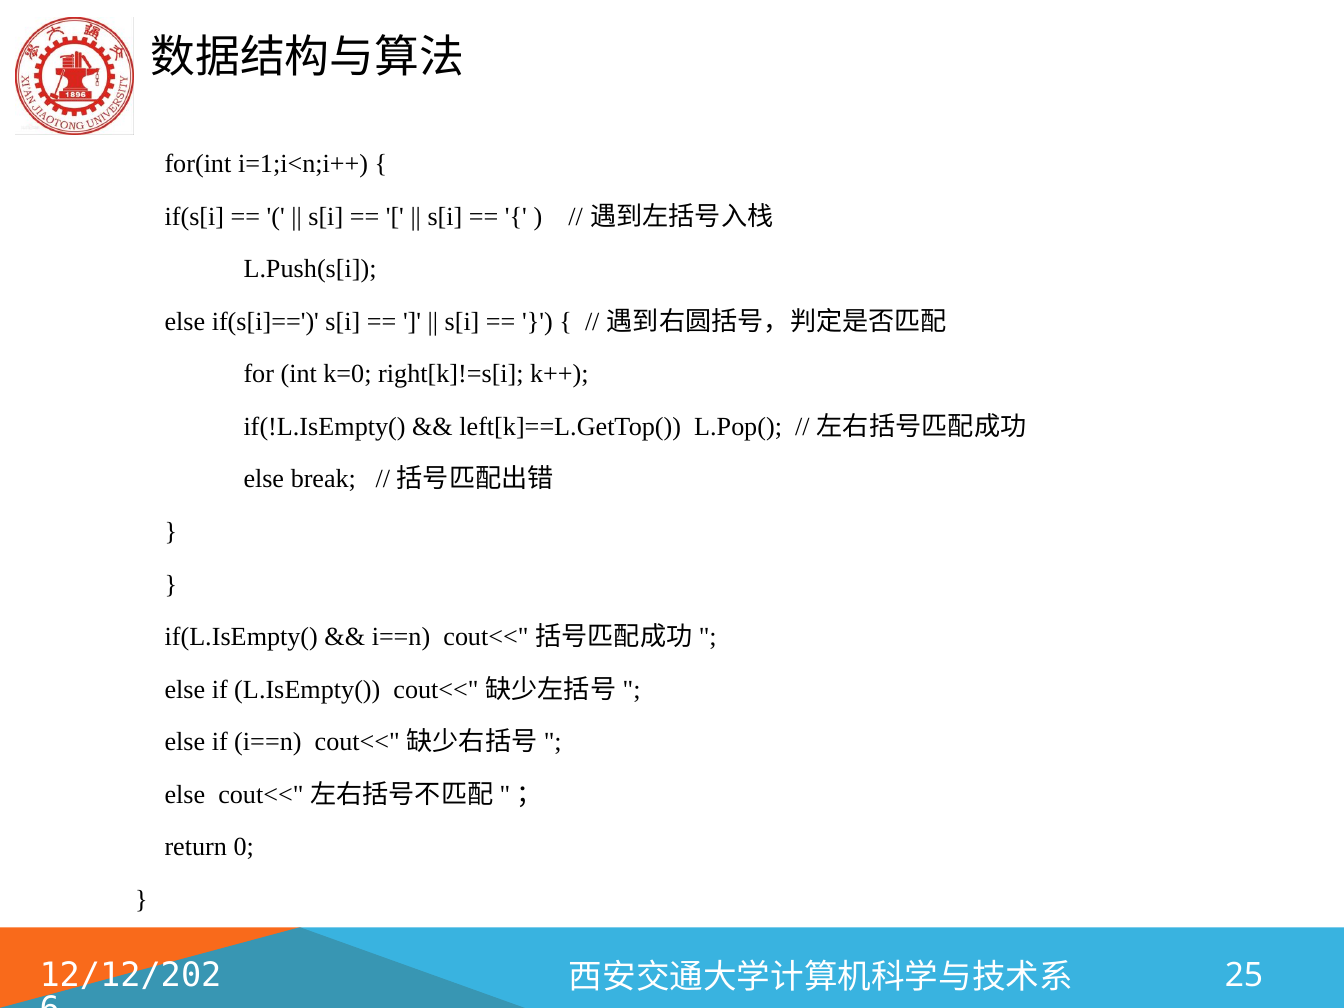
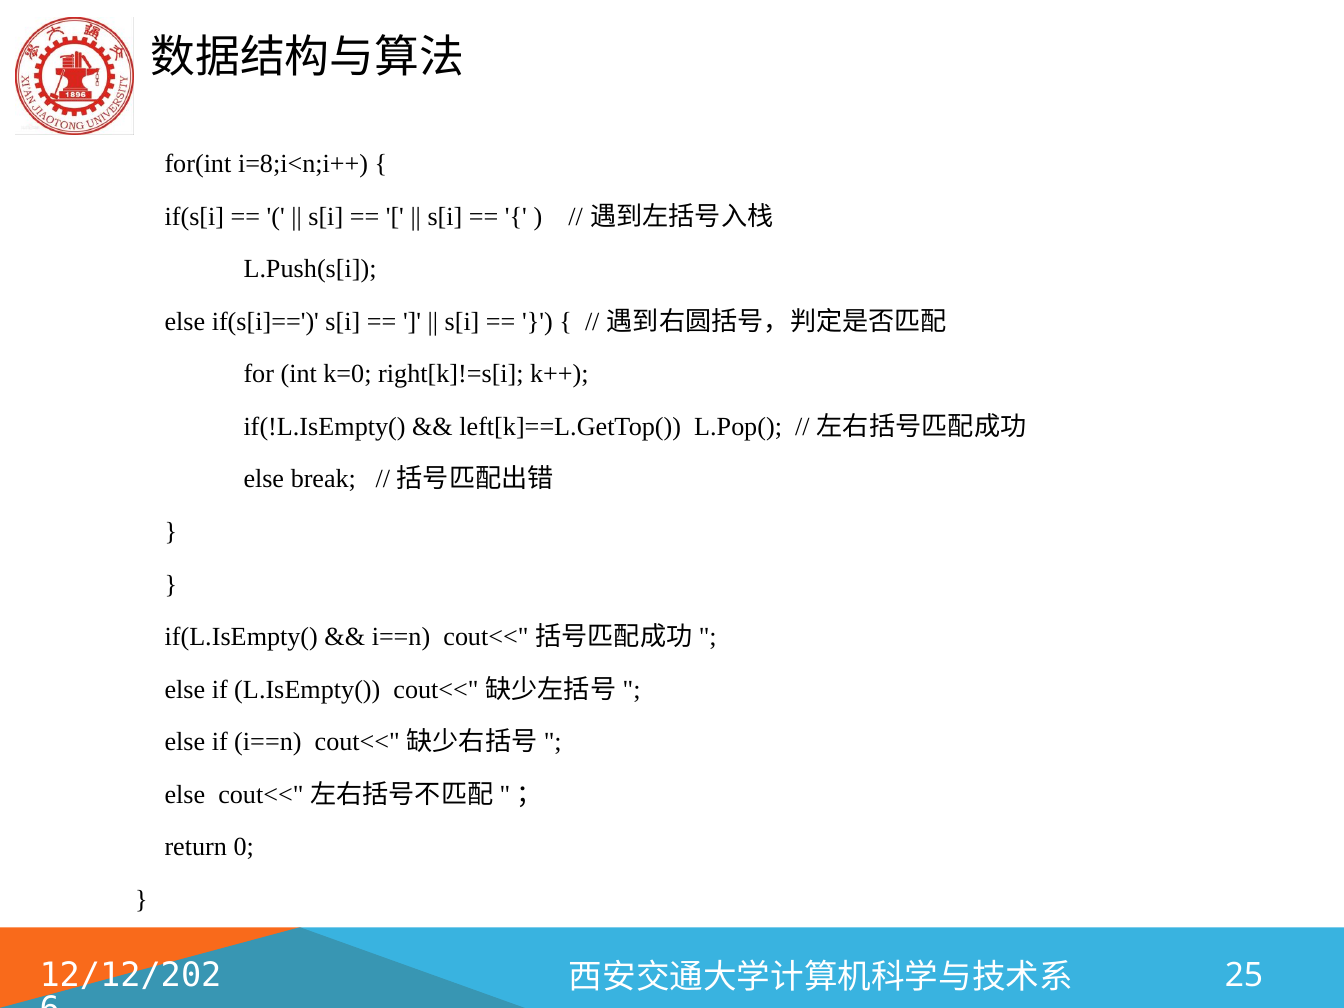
i=1;i<n;i++: i=1;i<n;i++ -> i=8;i<n;i++ (303, 164)
